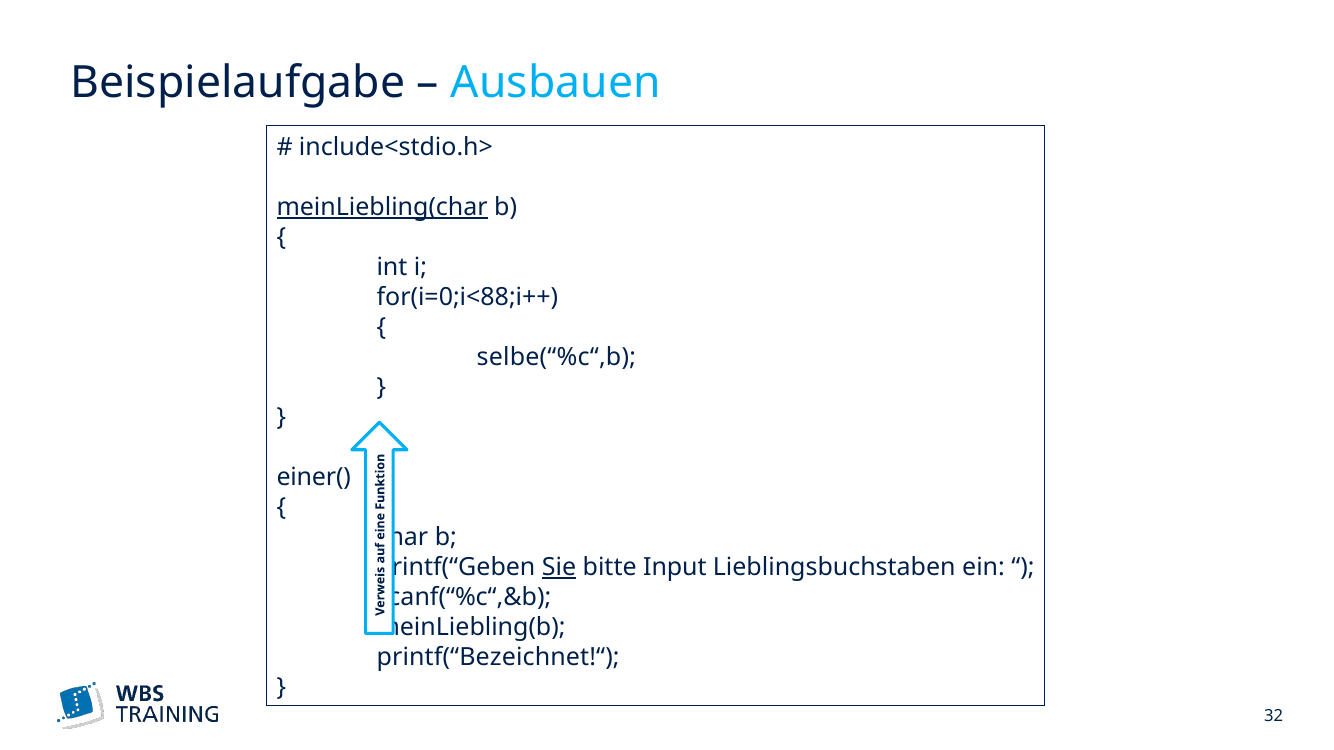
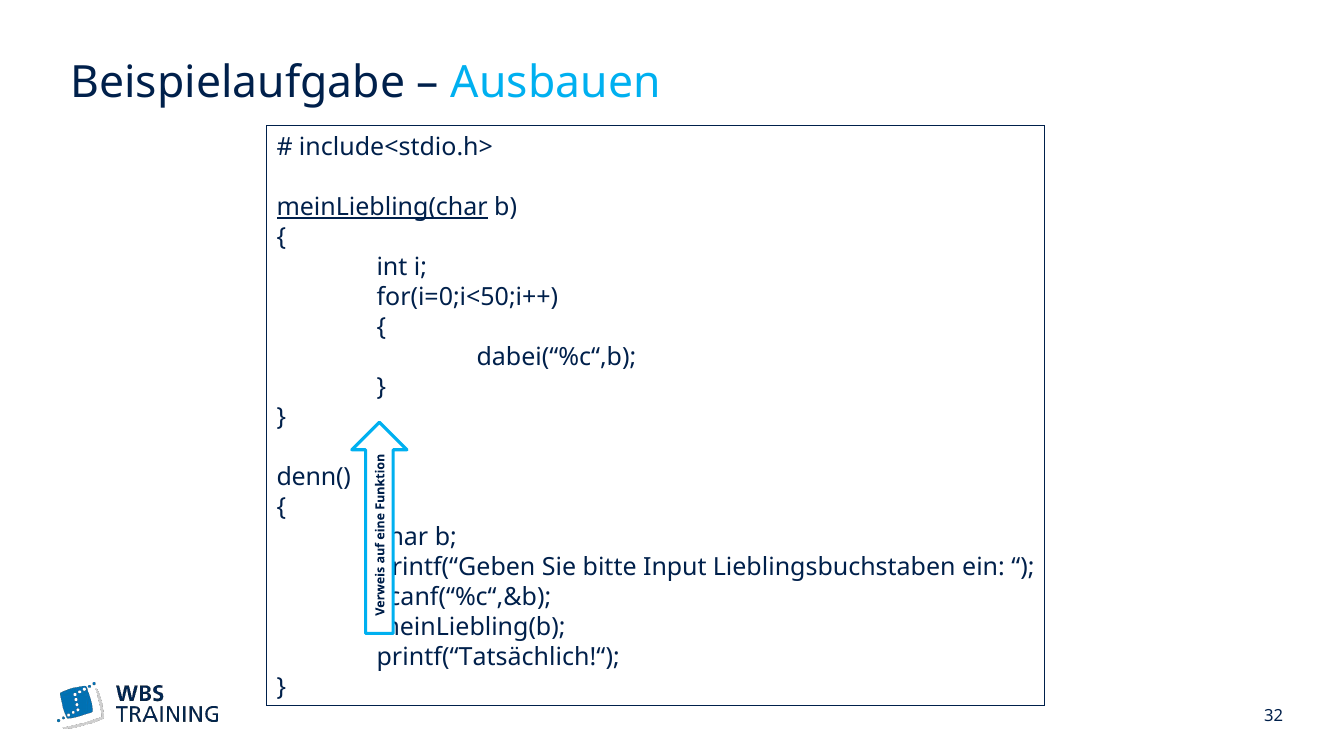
for(i=0;i<88;i++: for(i=0;i<88;i++ -> for(i=0;i<50;i++ (467, 298)
selbe(“%c“,b: selbe(“%c“,b -> dabei(“%c“,b (556, 358)
einer(: einer( -> denn( (314, 478)
Sie underline: present -> none (559, 568)
printf(“Bezeichnet!“: printf(“Bezeichnet!“ -> printf(“Tatsächlich!“ (498, 658)
